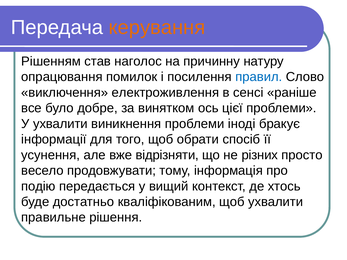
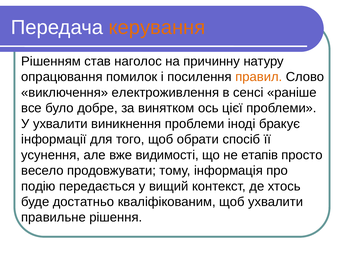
правил colour: blue -> orange (259, 77)
відрізняти: відрізняти -> видимості (167, 155)
різних: різних -> етапів (260, 155)
